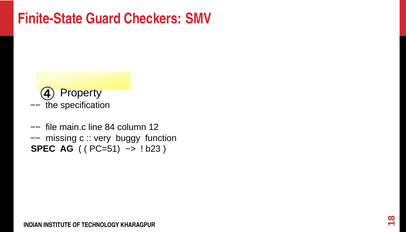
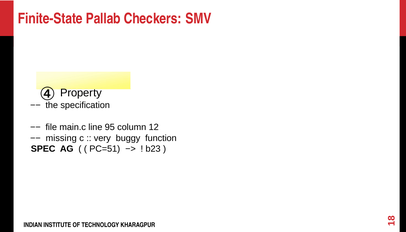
Guard: Guard -> Pallab (103, 19)
84: 84 -> 95 (110, 127)
